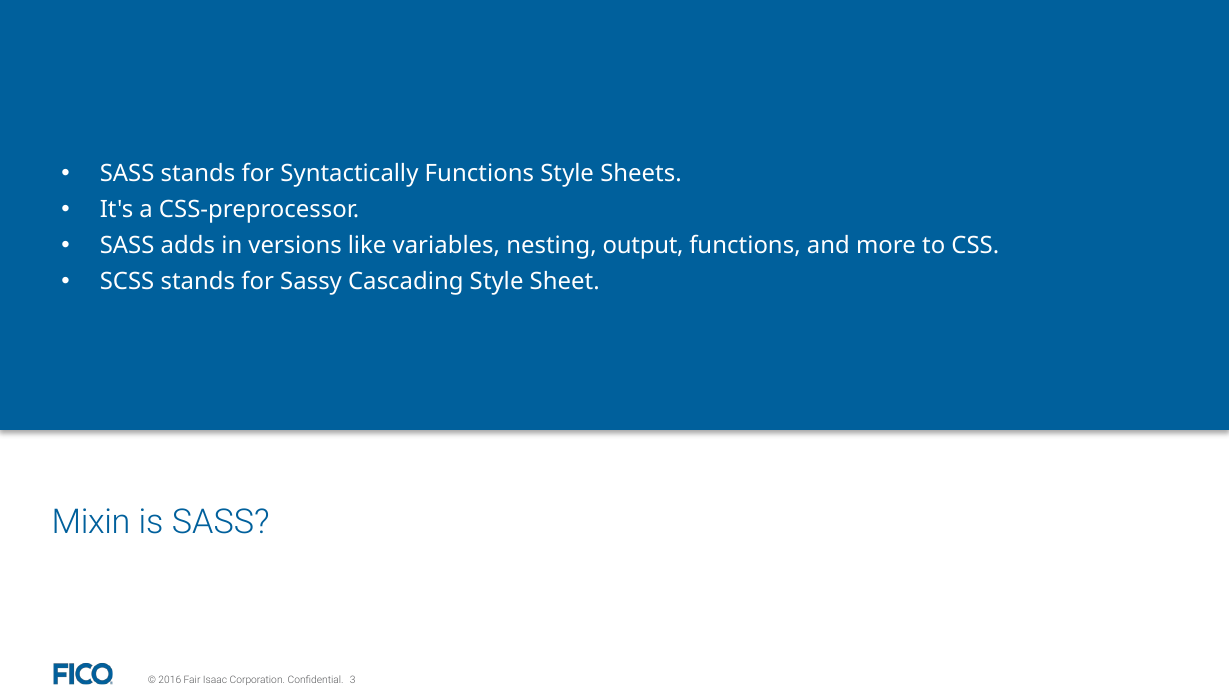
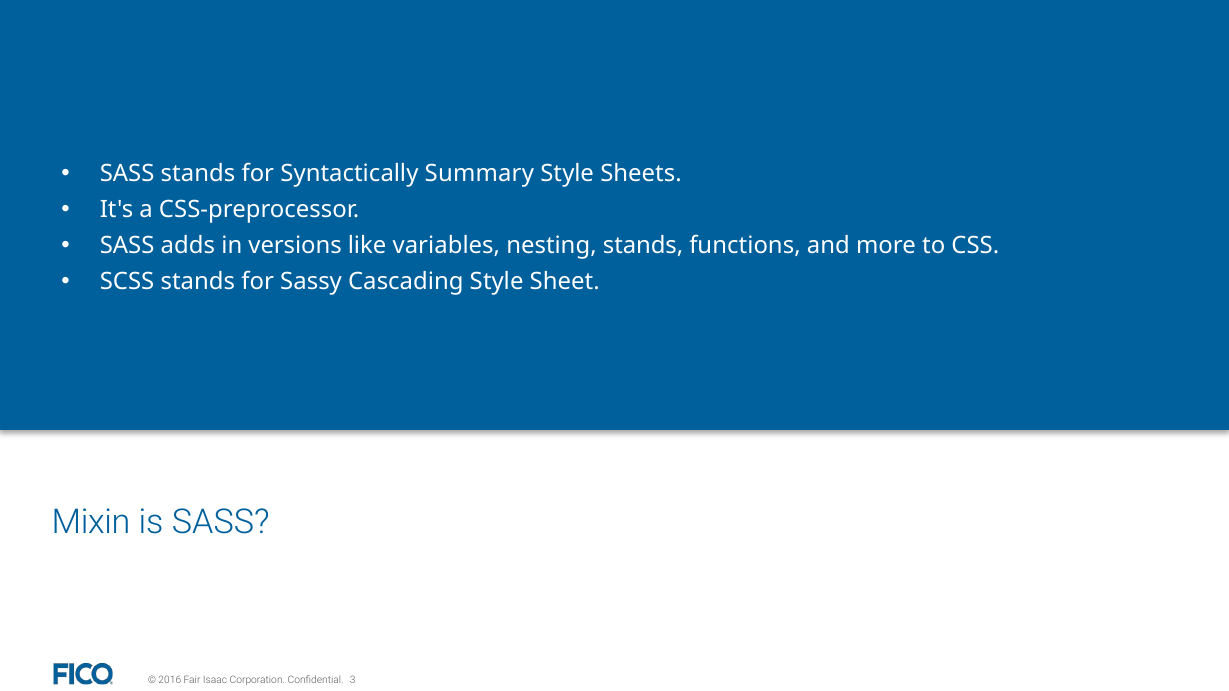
Syntactically Functions: Functions -> Summary (479, 174)
nesting output: output -> stands (643, 246)
